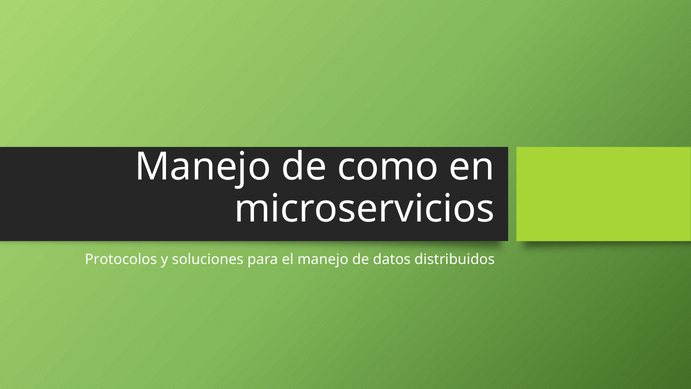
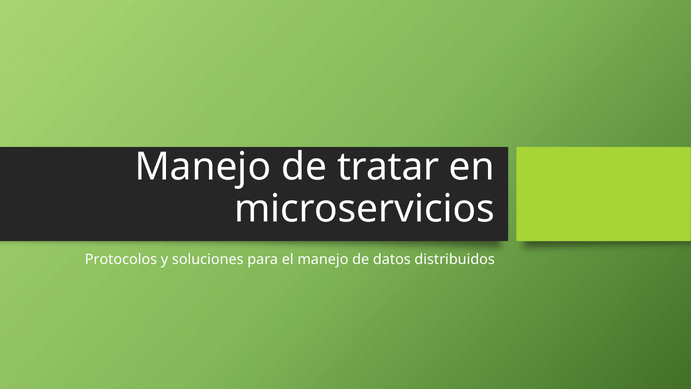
como: como -> tratar (388, 167)
